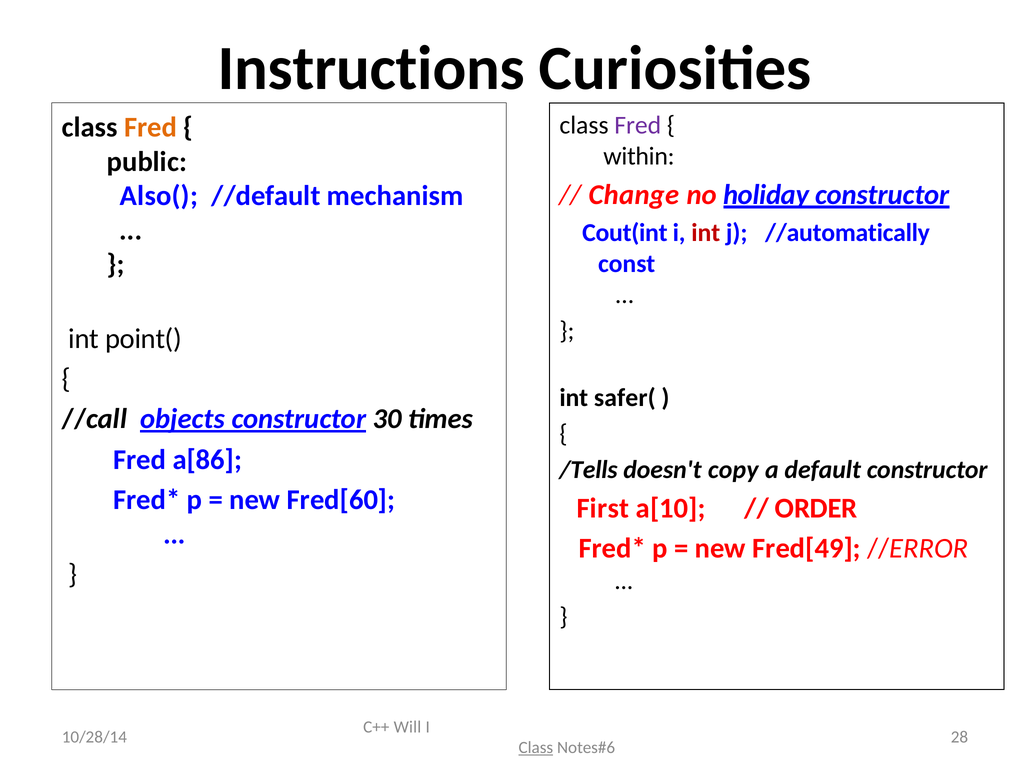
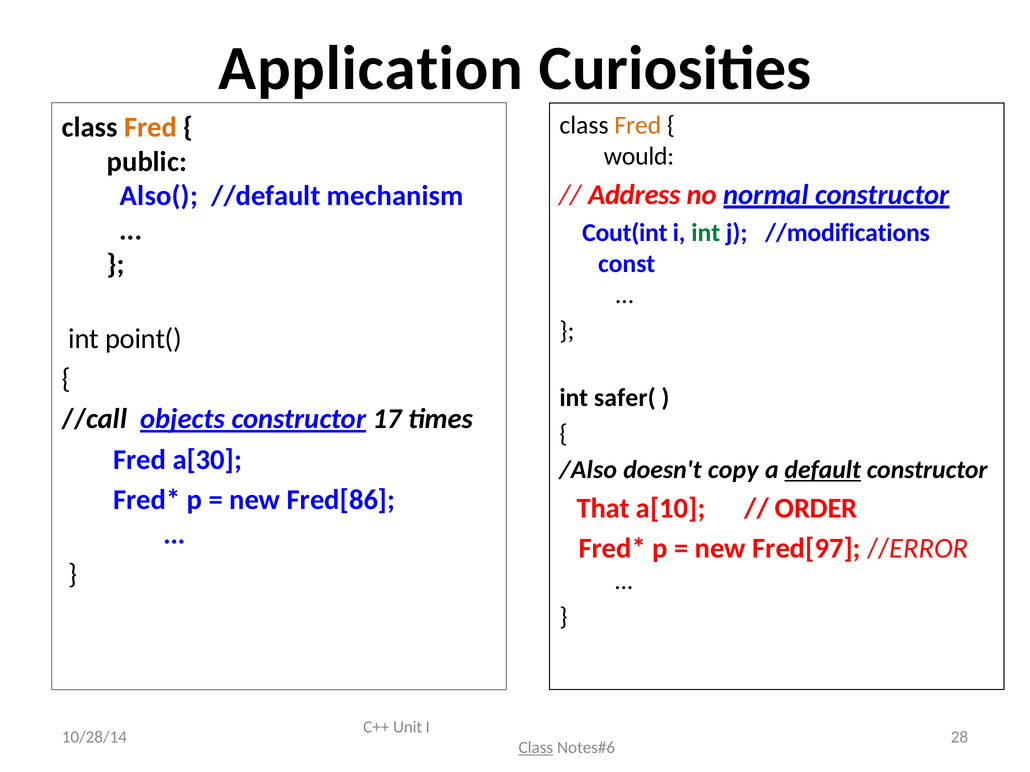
Instructions: Instructions -> Application (371, 69)
Fred colour: purple -> orange (638, 125)
within: within -> would (639, 156)
Change: Change -> Address (634, 195)
holiday: holiday -> normal (766, 195)
int colour: red -> green (706, 233)
//automatically: //automatically -> //modifications (847, 233)
30: 30 -> 17 (387, 419)
a[86: a[86 -> a[30 (207, 460)
/Tells: /Tells -> /Also (588, 470)
default underline: none -> present (823, 470)
Fred[60: Fred[60 -> Fred[86 (341, 500)
First: First -> That (603, 508)
Fred[49: Fred[49 -> Fred[97 (807, 549)
Will: Will -> Unit (408, 727)
